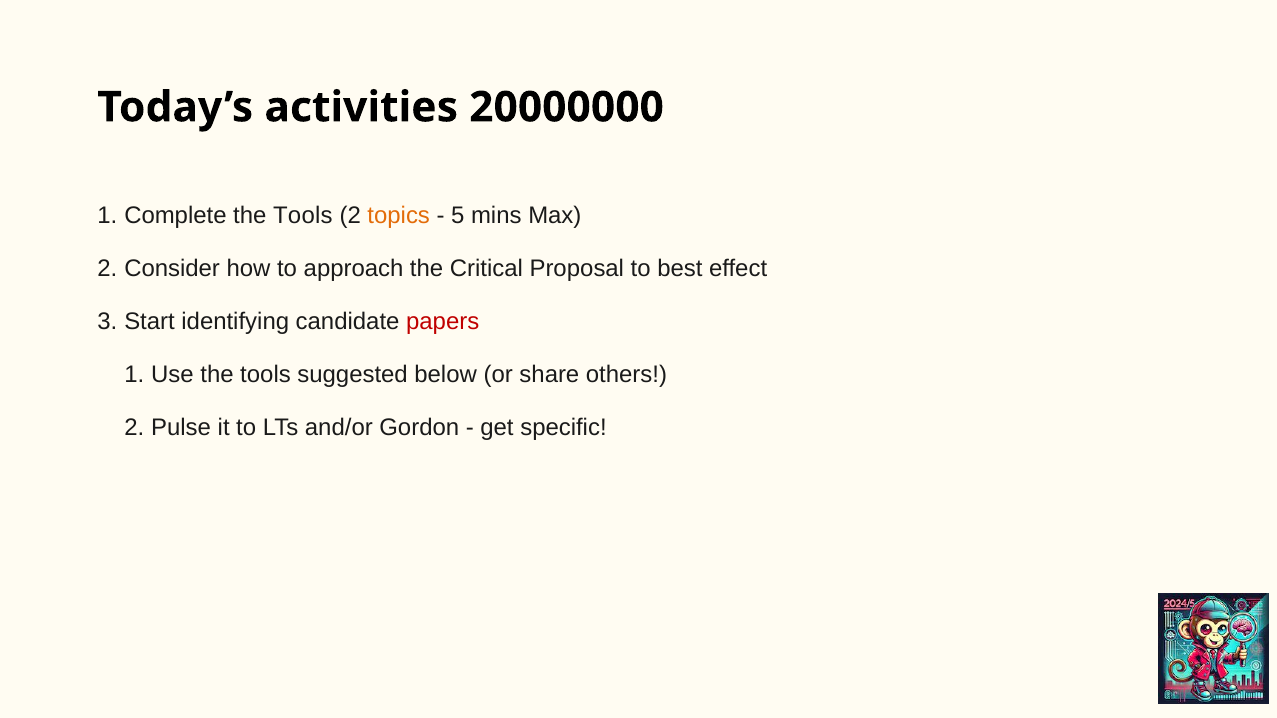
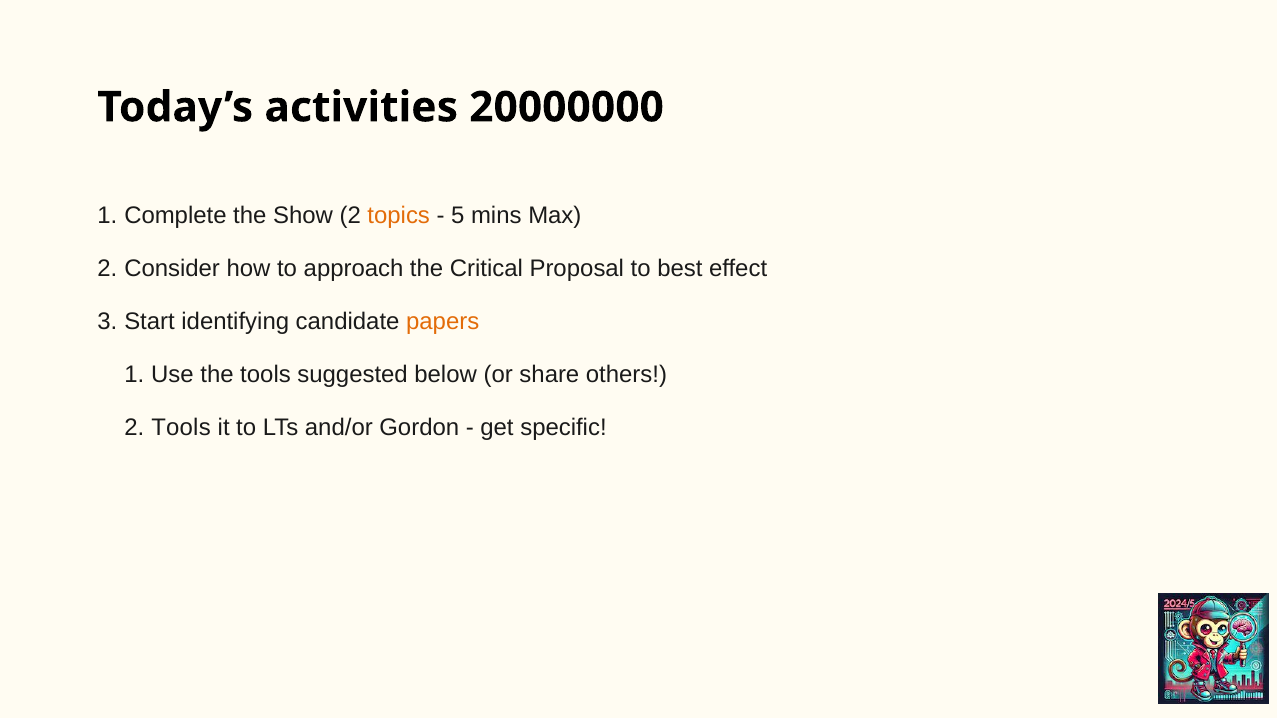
Complete the Tools: Tools -> Show (303, 215)
papers colour: red -> orange (443, 322)
2 Pulse: Pulse -> Tools (181, 428)
